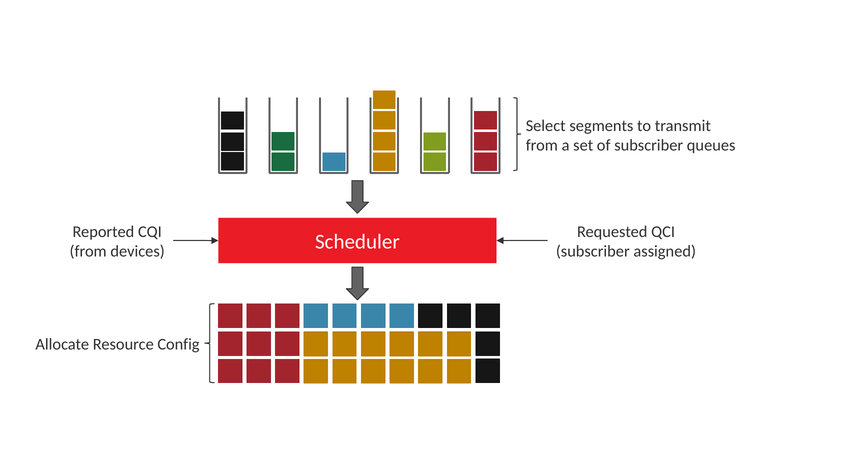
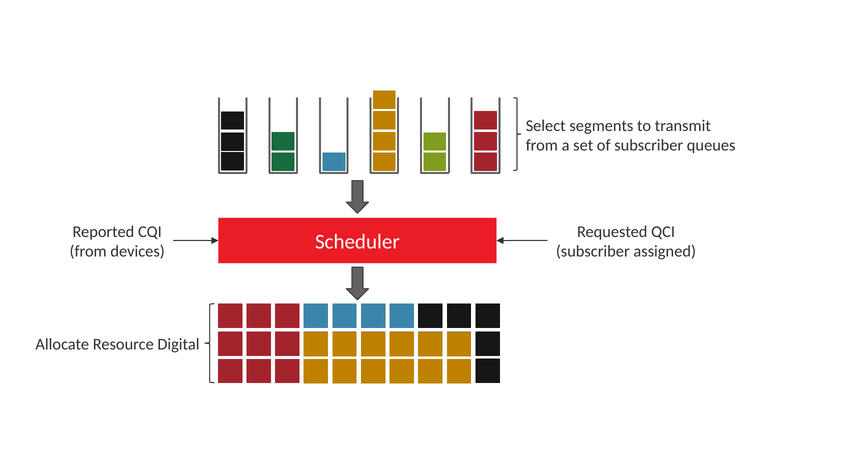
Config: Config -> Digital (178, 344)
